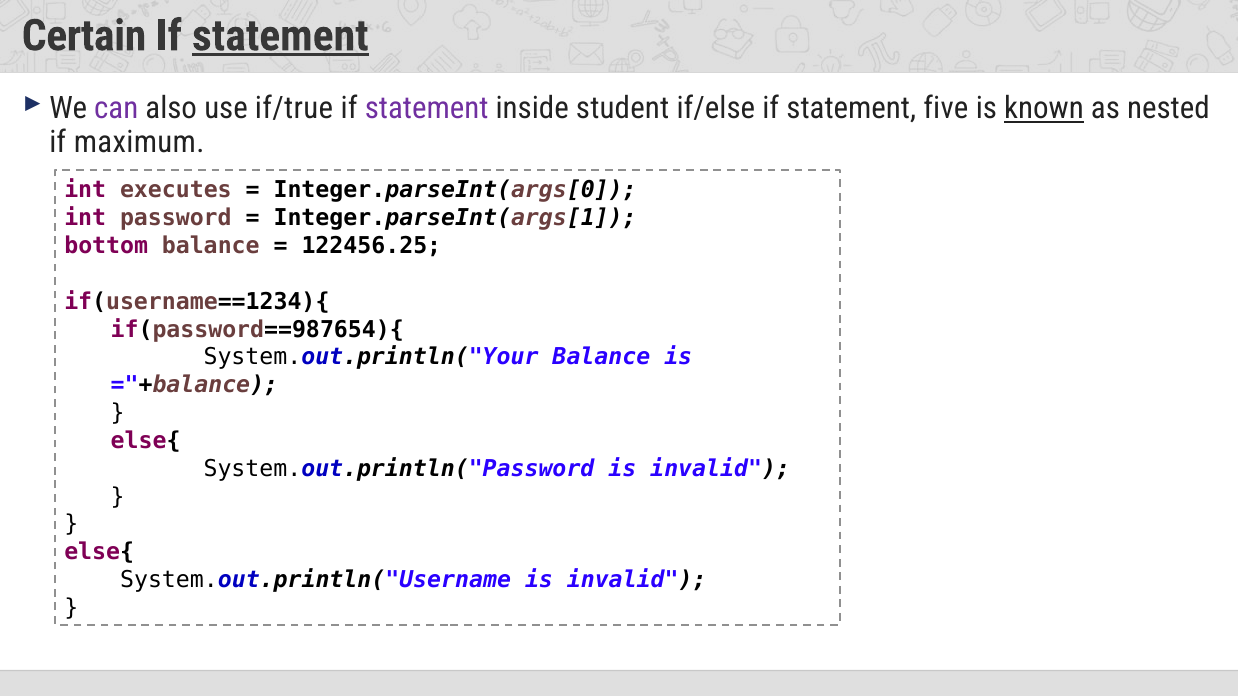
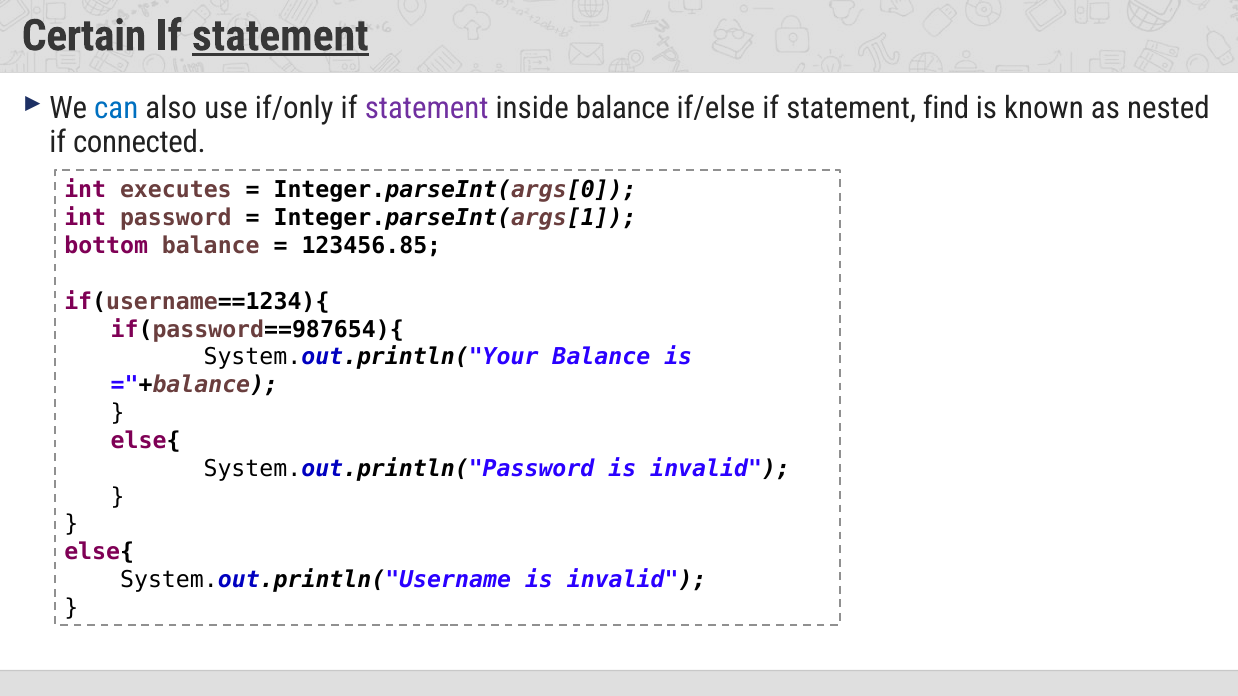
can colour: purple -> blue (116, 109)
if/true: if/true -> if/only (294, 109)
inside student: student -> balance (623, 109)
five: five -> find (946, 109)
known underline: present -> none (1044, 109)
maximum: maximum -> connected (139, 142)
122456.25: 122456.25 -> 123456.85 (371, 246)
